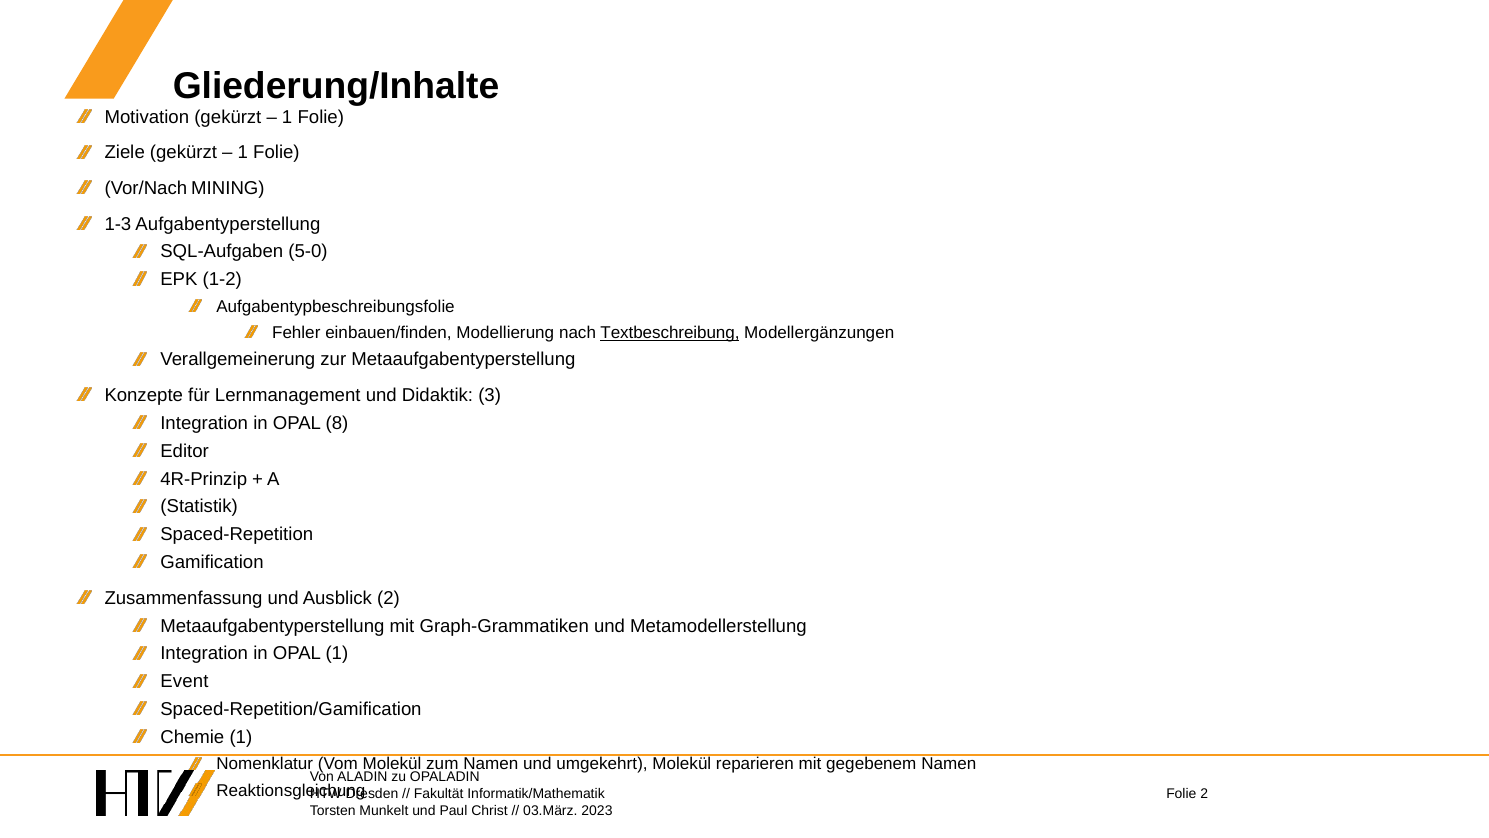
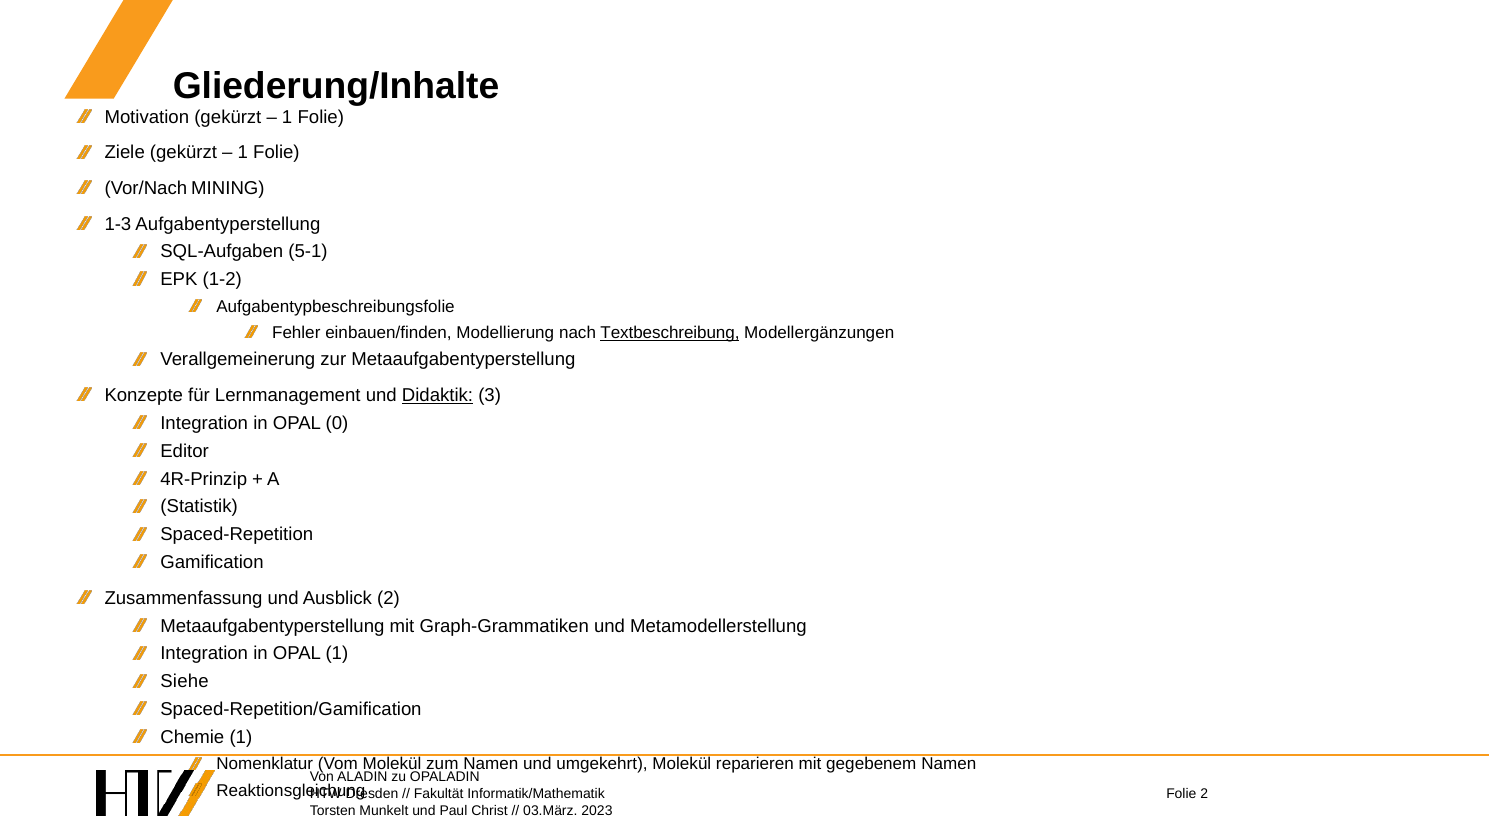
5-0: 5-0 -> 5-1 (308, 252)
Didaktik underline: none -> present (438, 395)
8: 8 -> 0 (337, 423)
Event: Event -> Siehe (185, 681)
